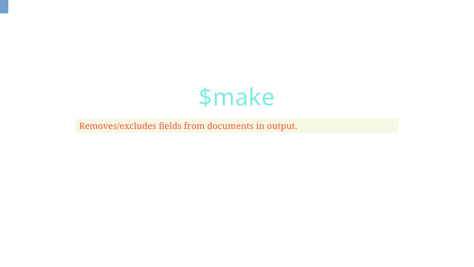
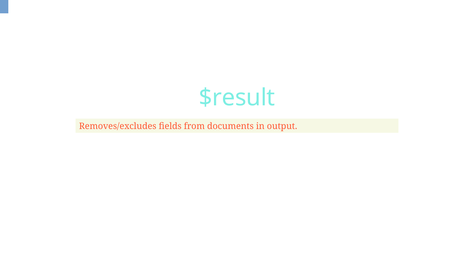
$make: $make -> $result (237, 98)
